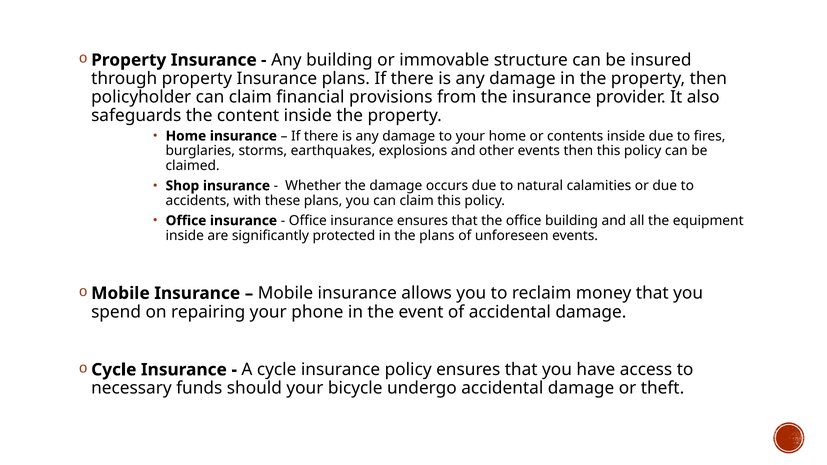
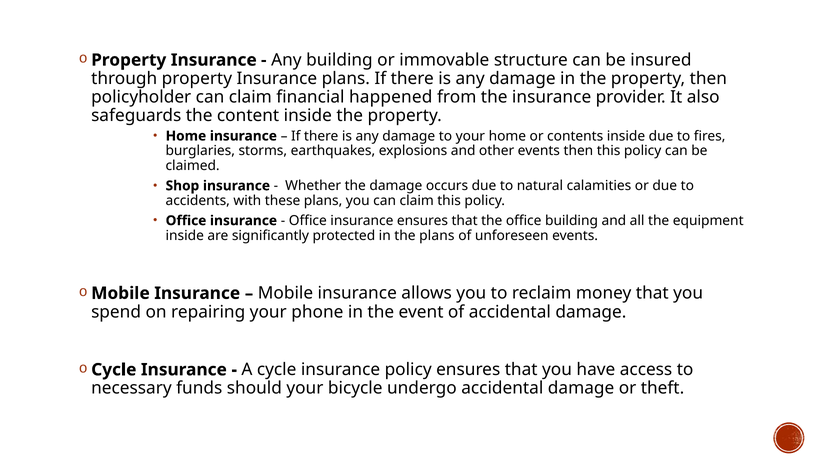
provisions: provisions -> happened (391, 97)
